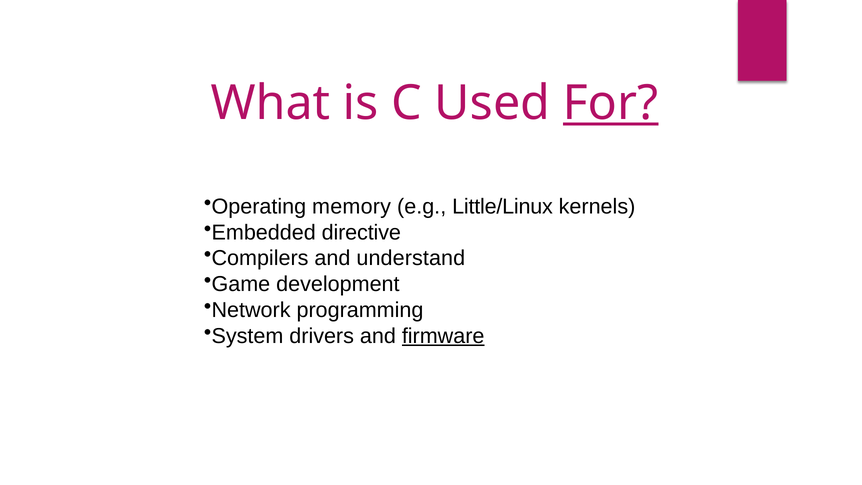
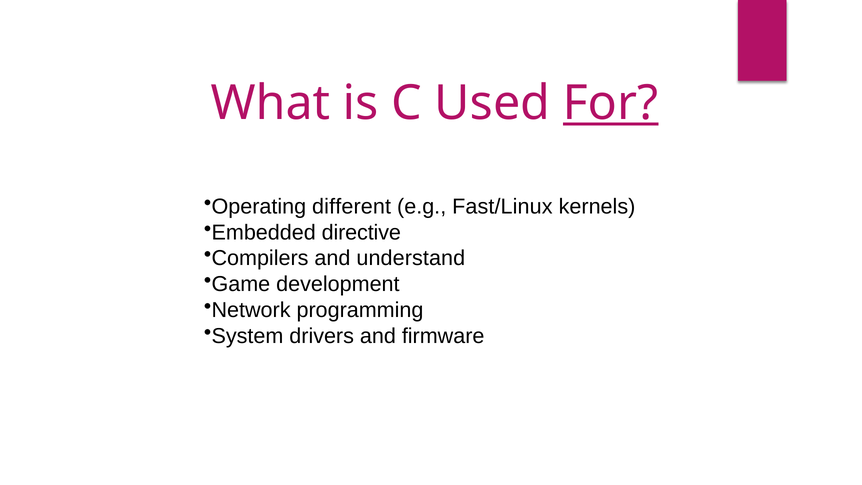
memory: memory -> different (352, 207)
Little/Linux: Little/Linux -> Fast/Linux (502, 207)
firmware underline: present -> none (443, 336)
